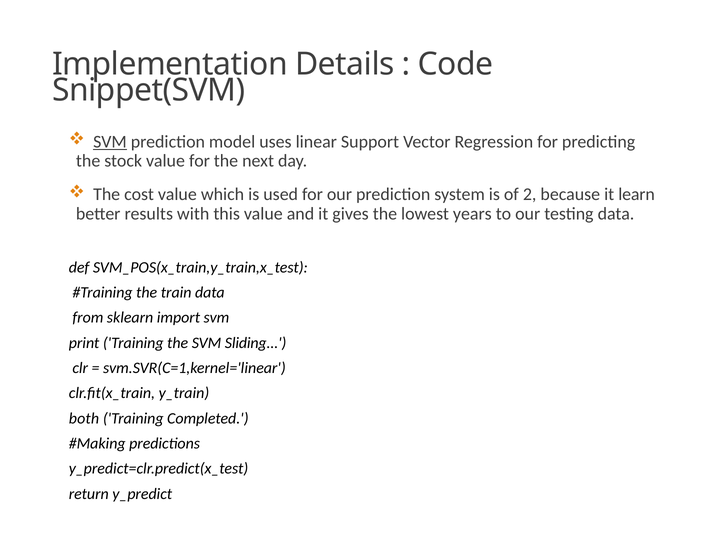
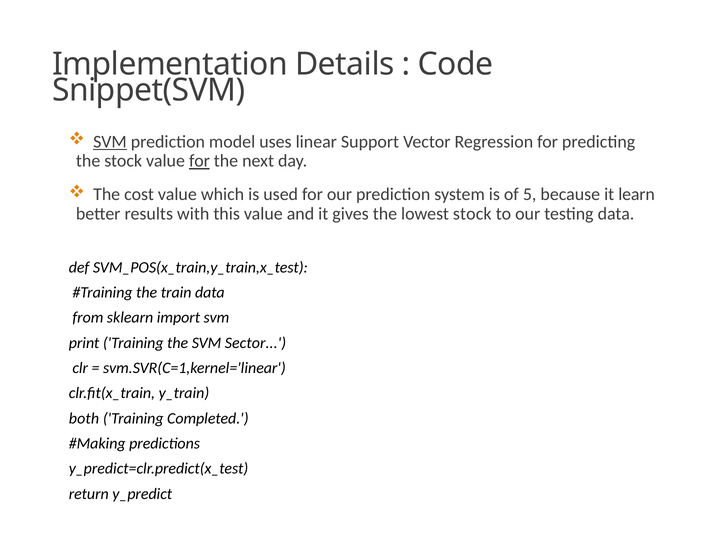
for underline: none -> present (199, 161)
2: 2 -> 5 (530, 194)
lowest years: years -> stock (472, 214)
Sliding: Sliding -> Sector (255, 343)
